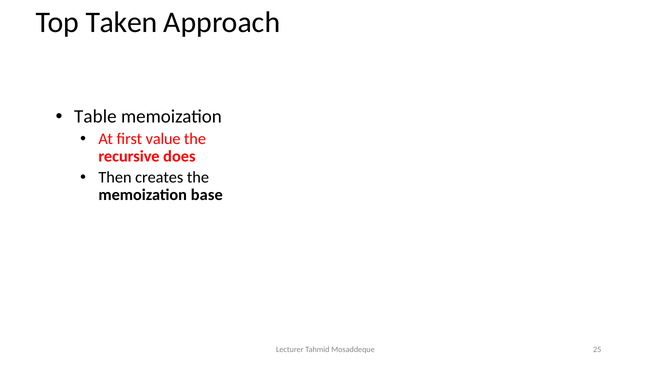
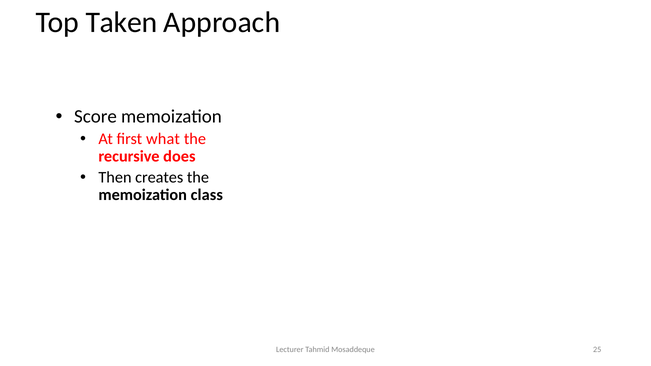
Table: Table -> Score (95, 117)
value: value -> what (163, 139)
base: base -> class (207, 195)
